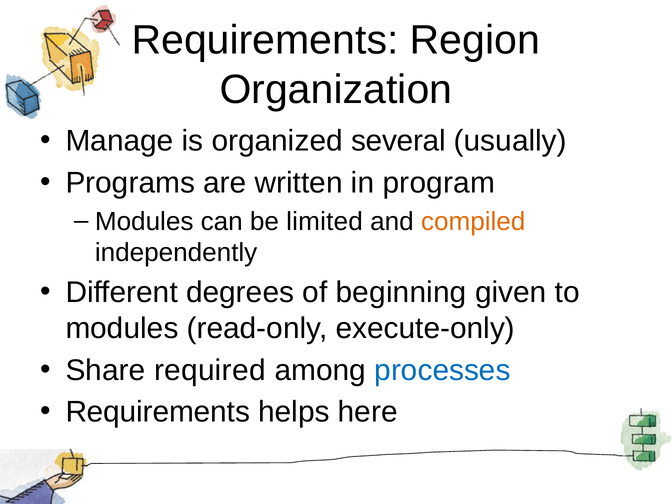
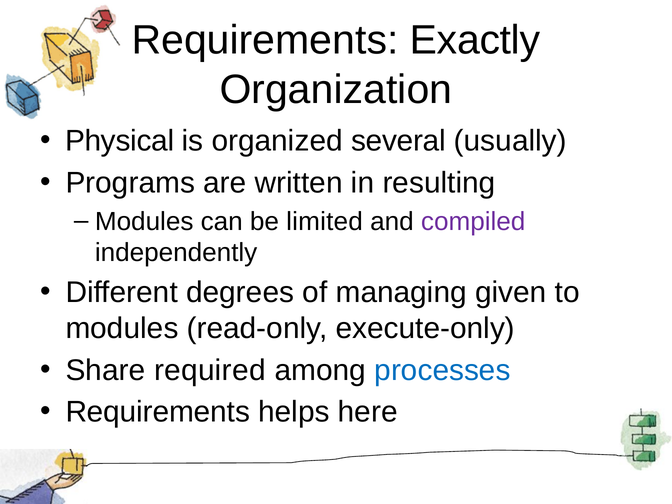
Region: Region -> Exactly (475, 40)
Manage: Manage -> Physical (120, 141)
program: program -> resulting (439, 183)
compiled colour: orange -> purple (473, 221)
beginning: beginning -> managing (401, 293)
